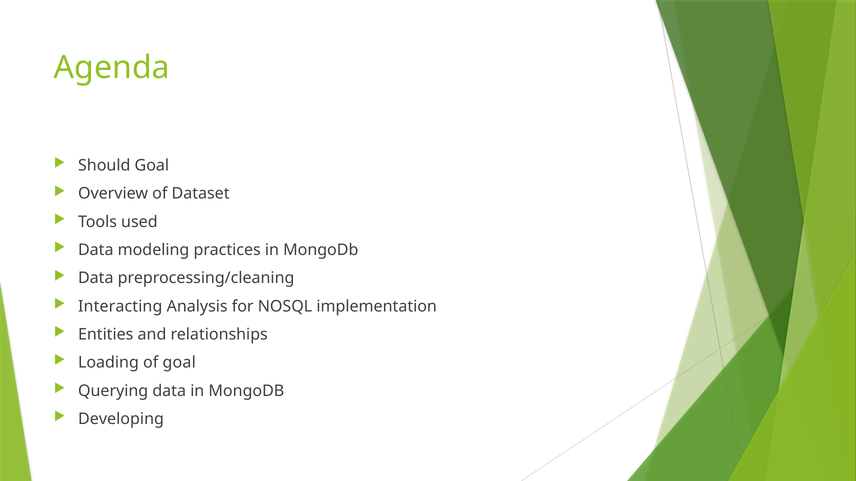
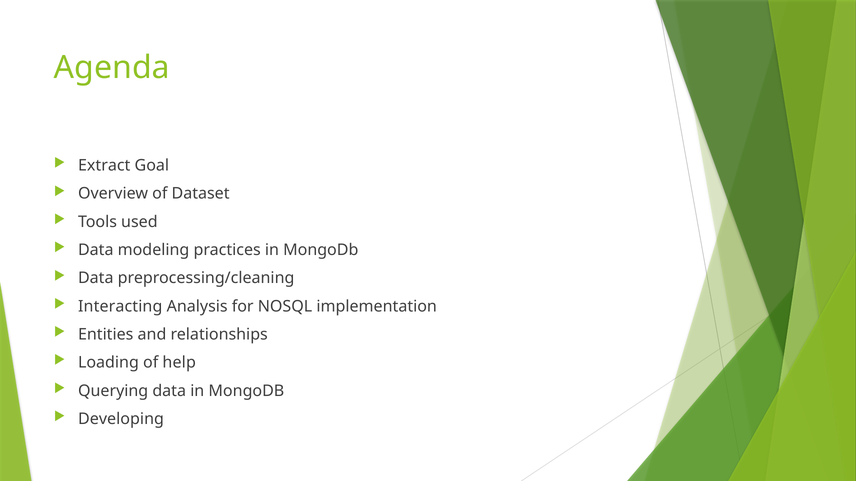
Should: Should -> Extract (104, 166)
of goal: goal -> help (179, 363)
